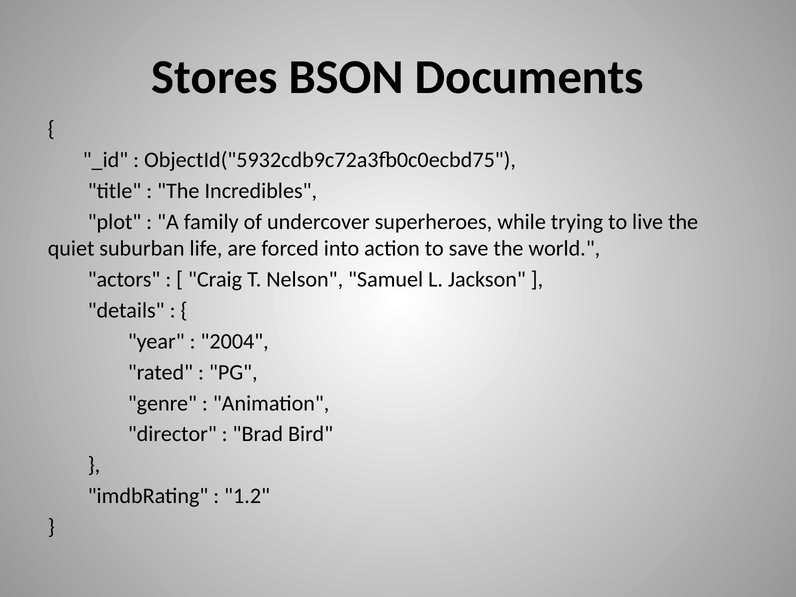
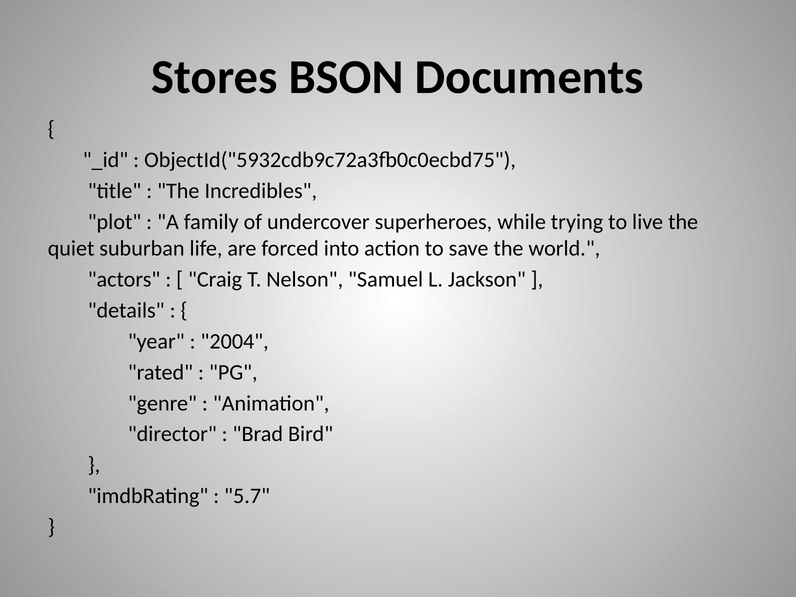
1.2: 1.2 -> 5.7 (247, 496)
